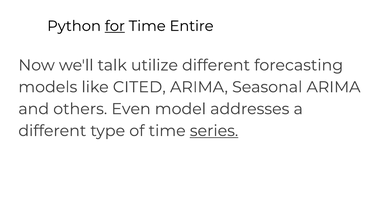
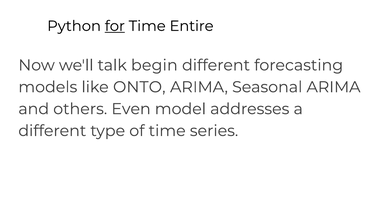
utilize: utilize -> begin (154, 65)
CITED: CITED -> ONTO (139, 87)
series underline: present -> none (214, 131)
